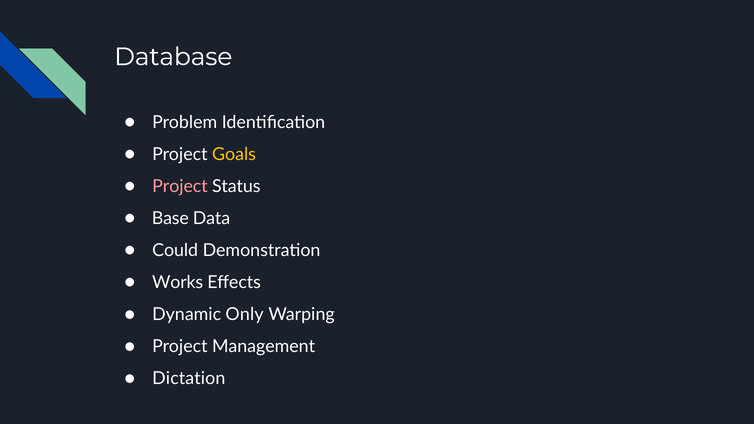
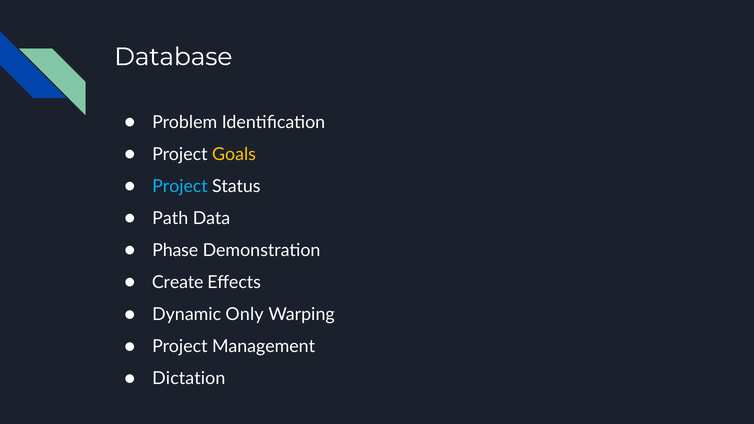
Project colour: pink -> light blue (180, 186)
Base: Base -> Path (170, 218)
Could: Could -> Phase (175, 250)
Works: Works -> Create (178, 282)
